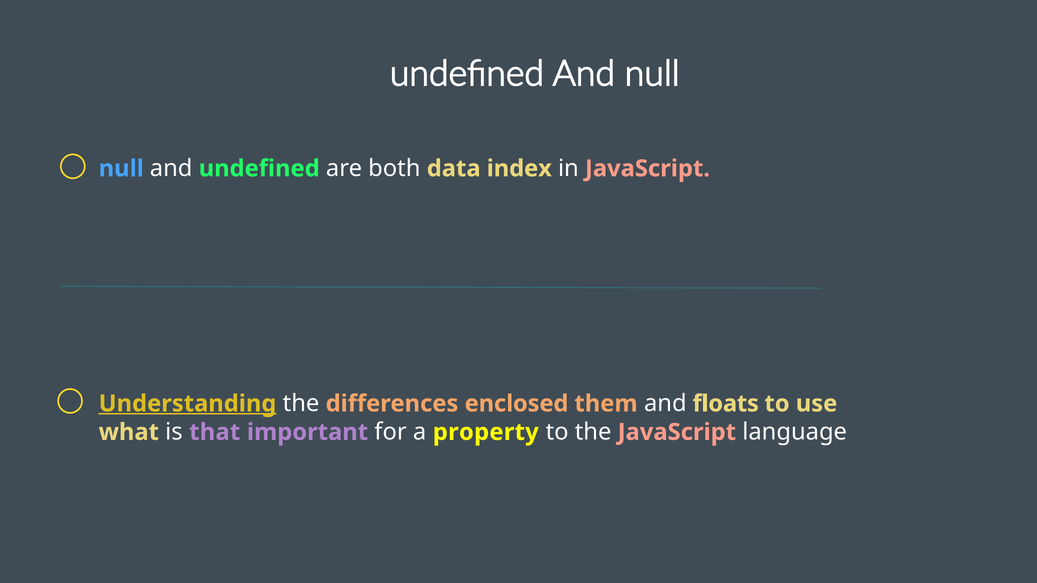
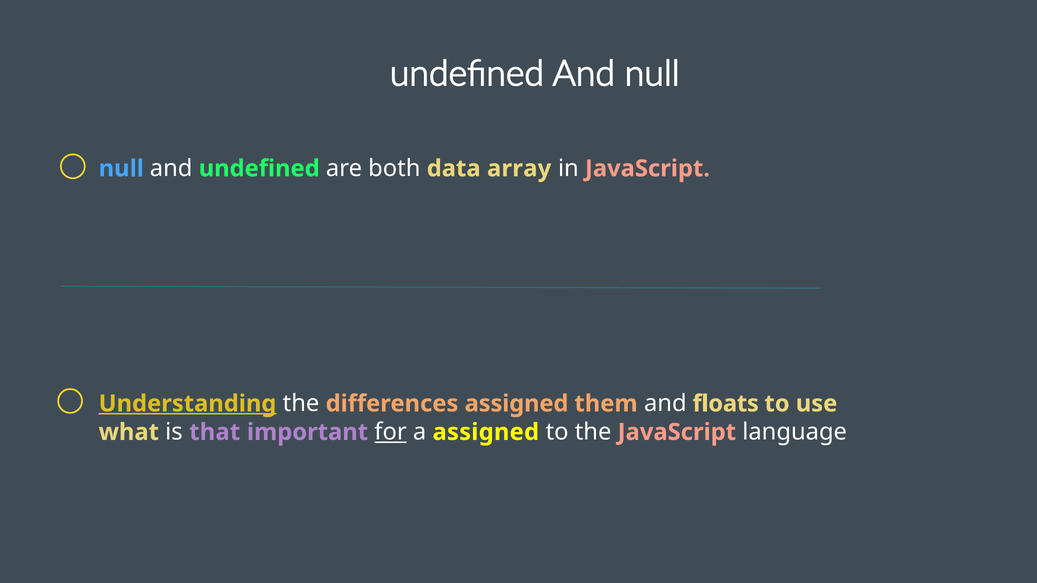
index: index -> array (519, 169)
differences enclosed: enclosed -> assigned (517, 404)
for underline: none -> present (391, 432)
a property: property -> assigned (486, 432)
